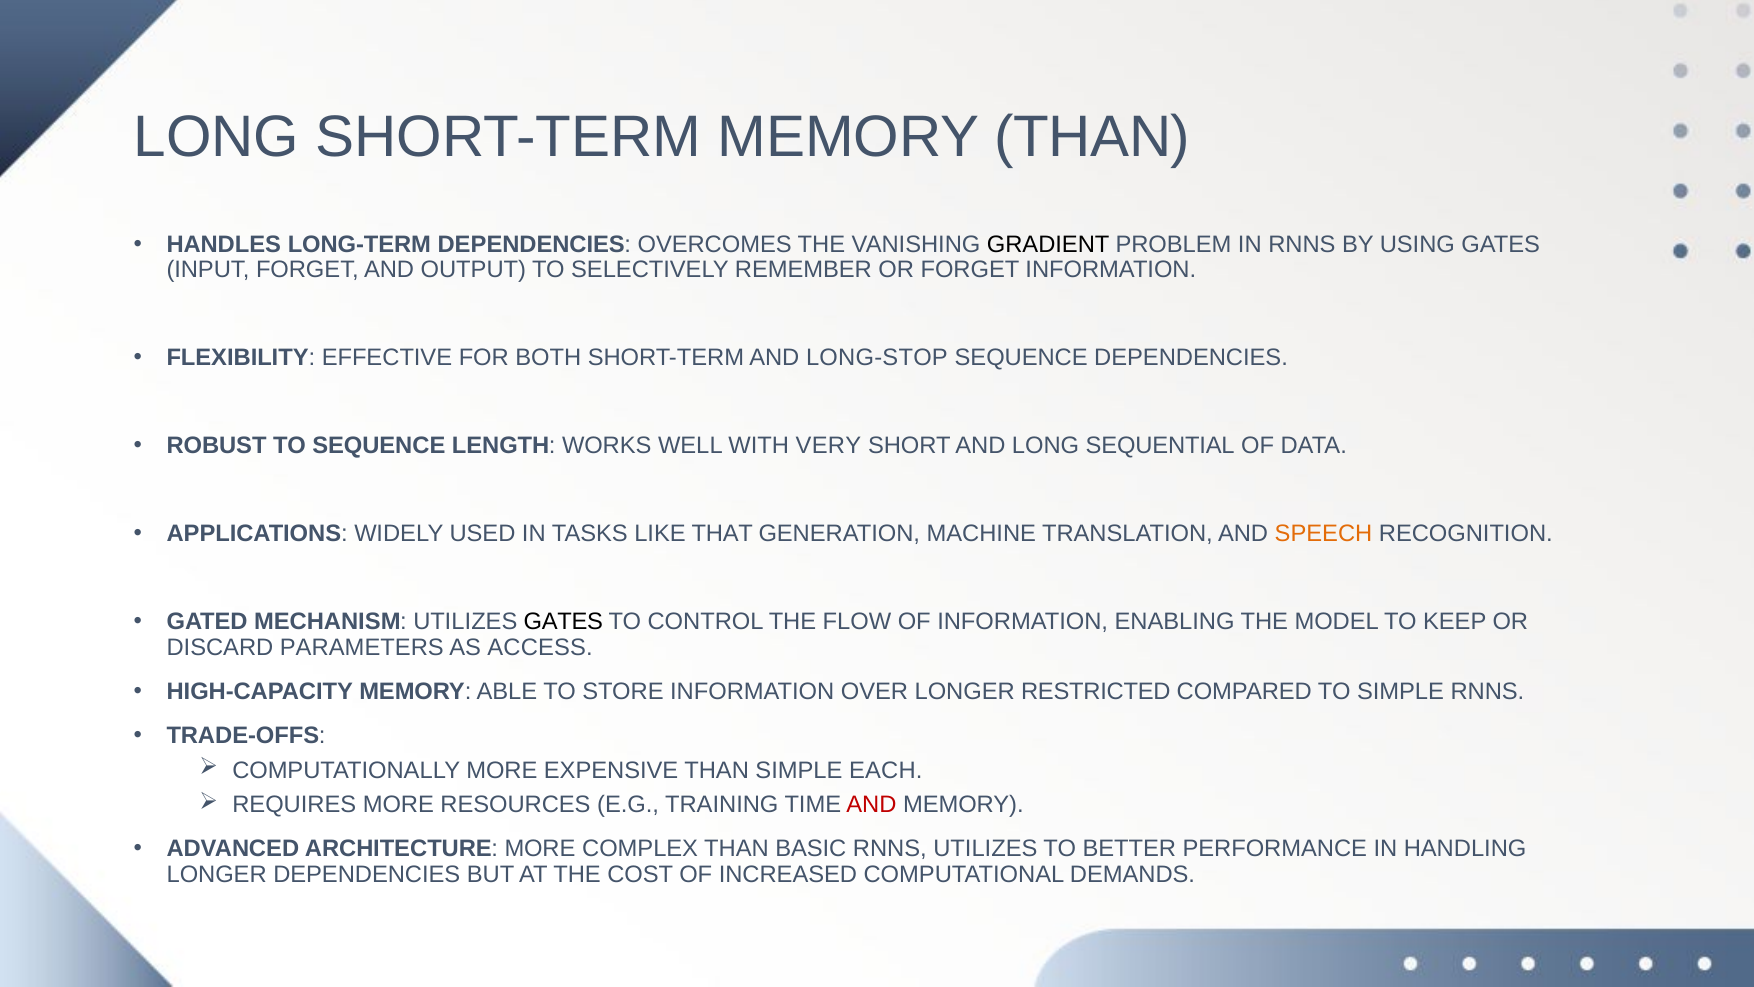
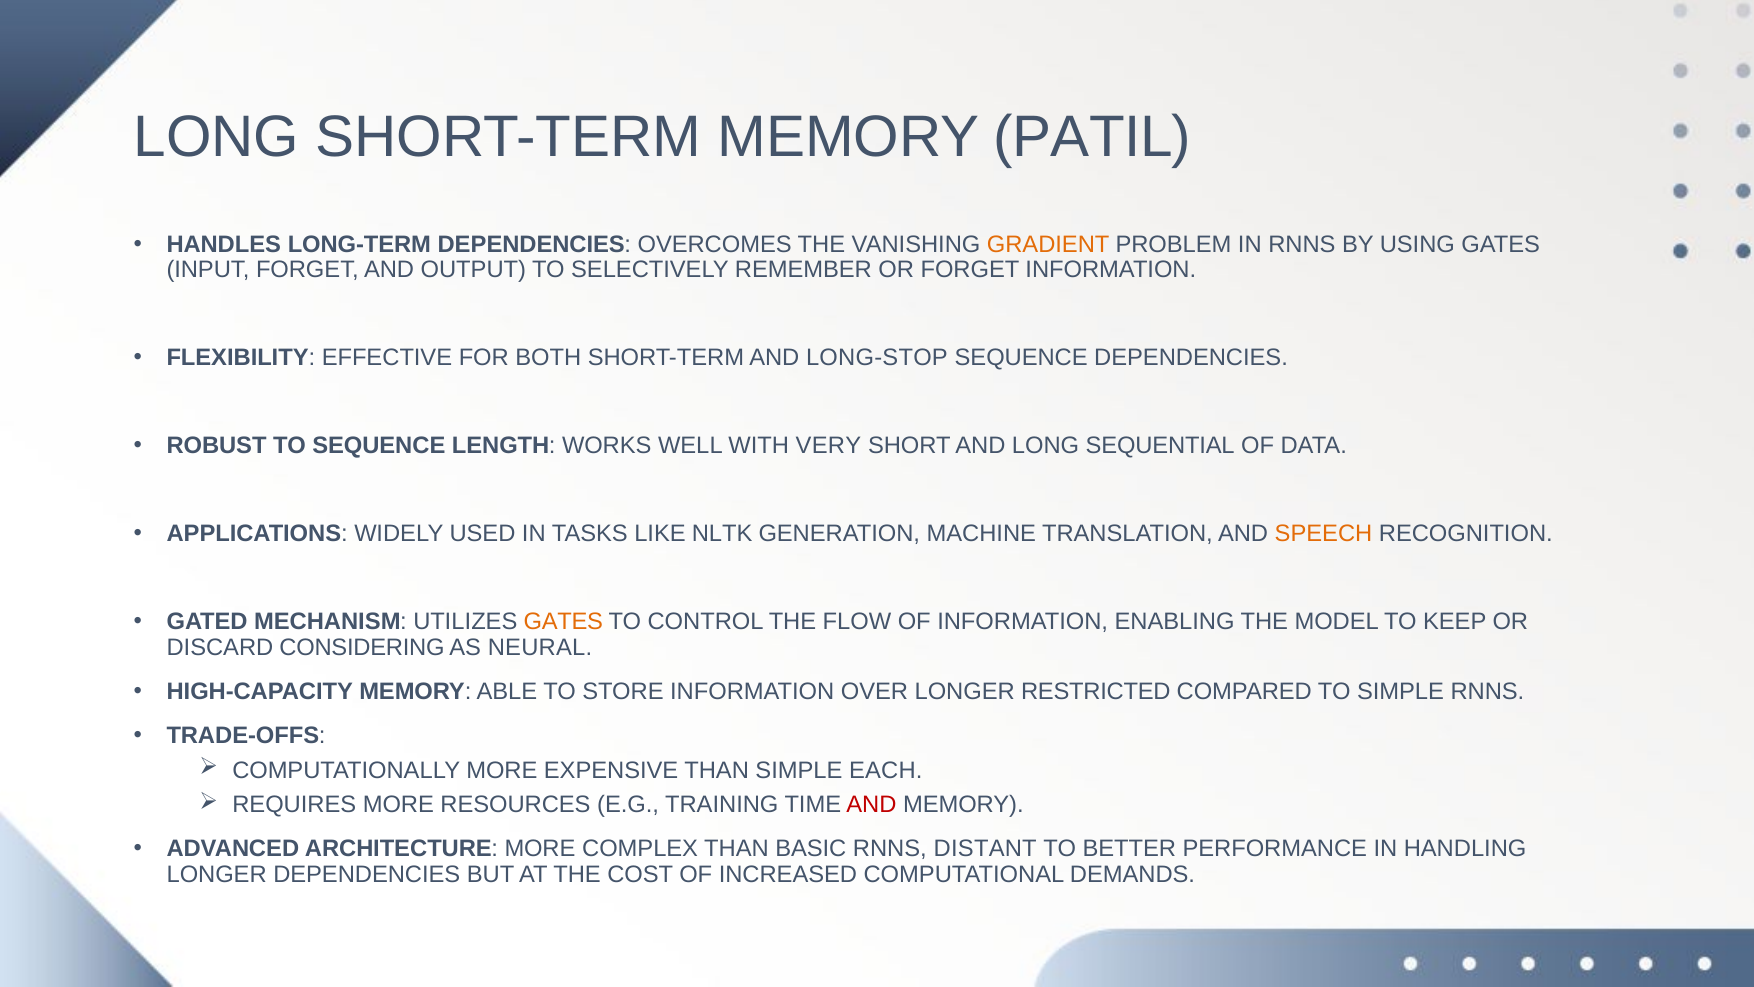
MEMORY THAN: THAN -> PATIL (1093, 137)
GRADIENT colour: black -> orange (1048, 244)
THAT: THAT -> NLTK (722, 534)
GATES colour: black -> orange (563, 622)
PARAMETERS: PARAMETERS -> CONSIDERING (362, 647)
ACCESS: ACCESS -> NEURAL (540, 647)
RNNS UTILIZES: UTILIZES -> DISTANT (985, 849)
